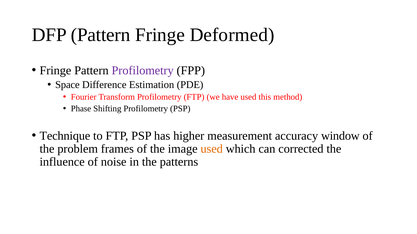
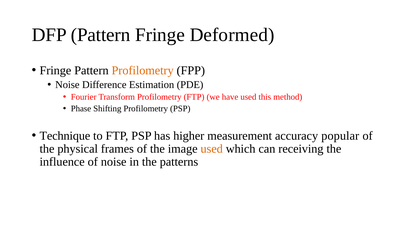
Profilometry colour: purple -> orange (143, 71)
Space: Space -> Noise (67, 85)
window: window -> popular (340, 136)
problem: problem -> physical (78, 149)
corrected: corrected -> receiving (301, 149)
